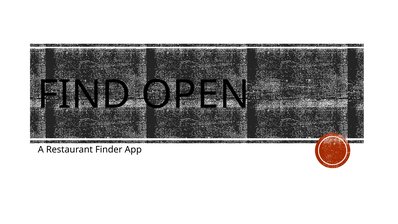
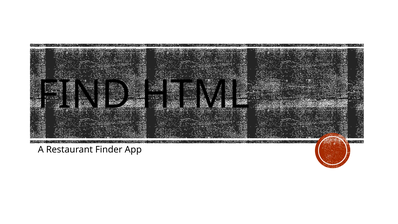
OPEN: OPEN -> HTML (195, 95)
